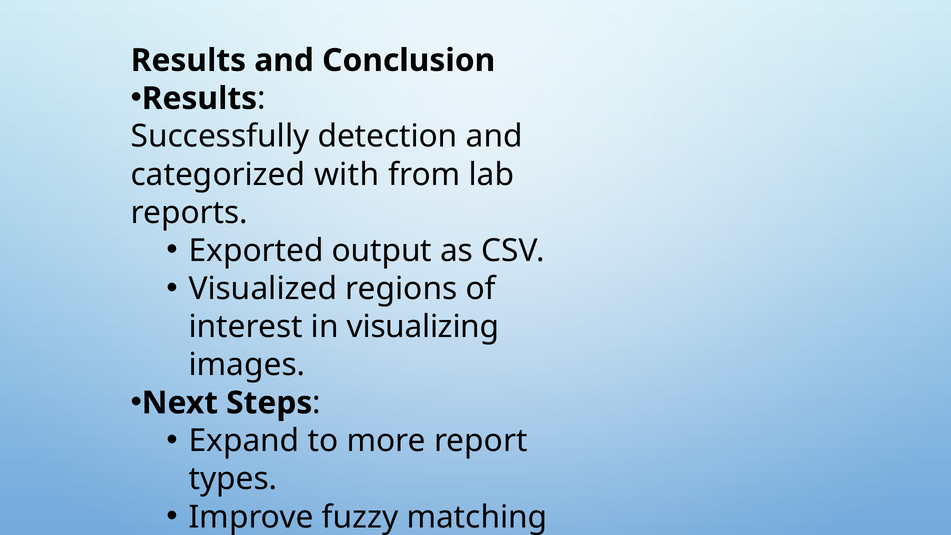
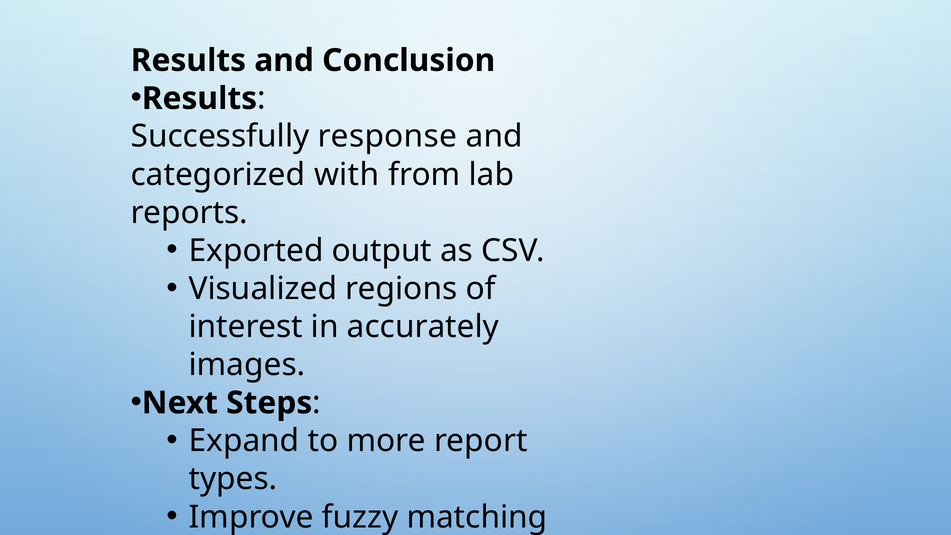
detection: detection -> response (387, 137)
visualizing: visualizing -> accurately (423, 327)
